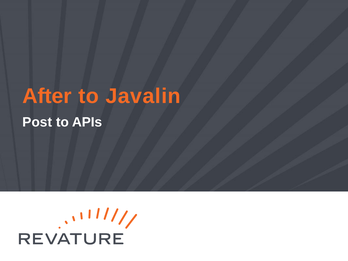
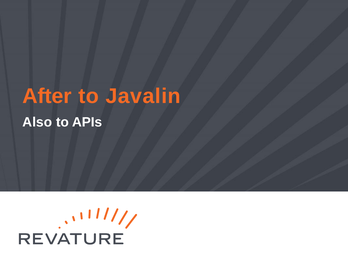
Post: Post -> Also (37, 122)
